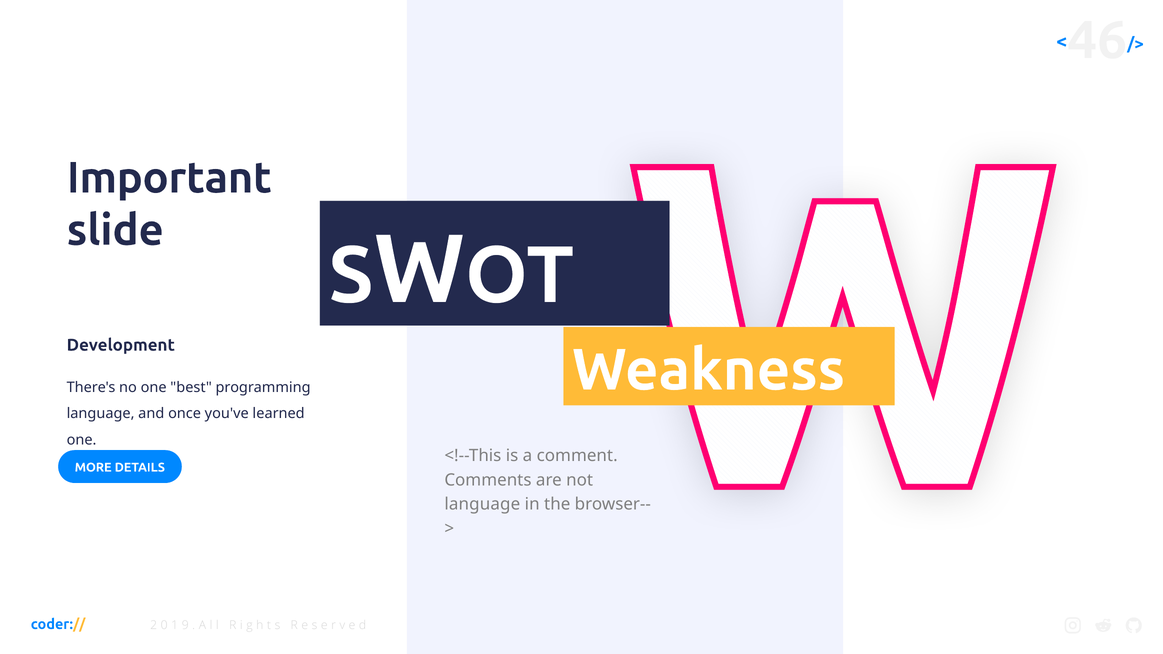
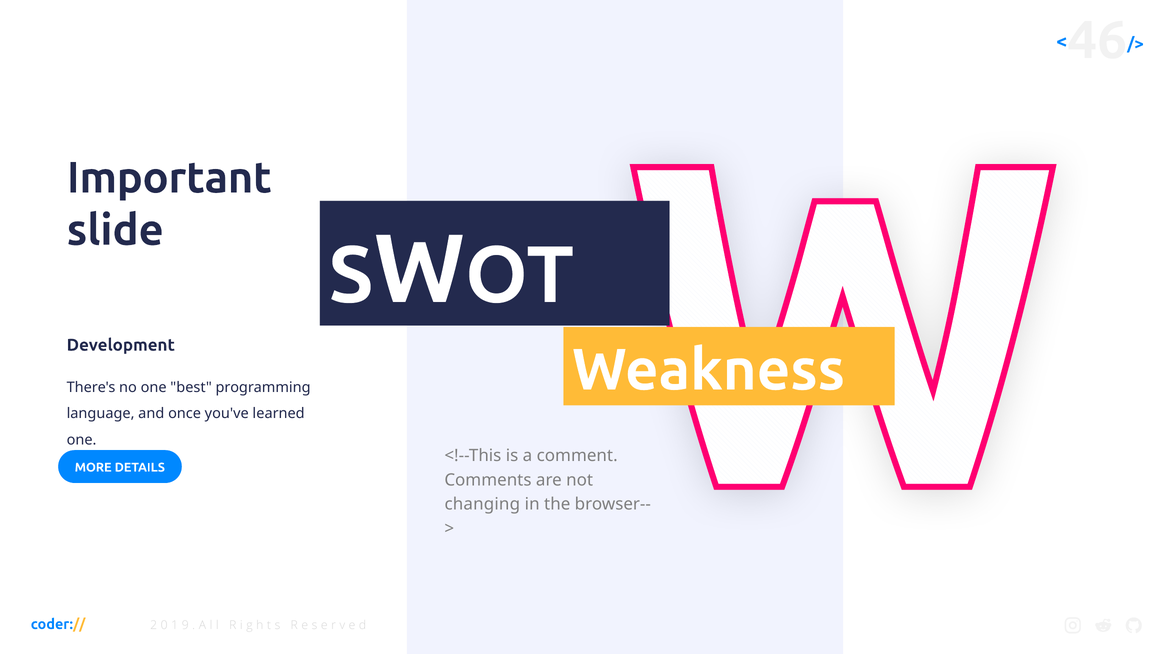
language: language -> changing (482, 504)
